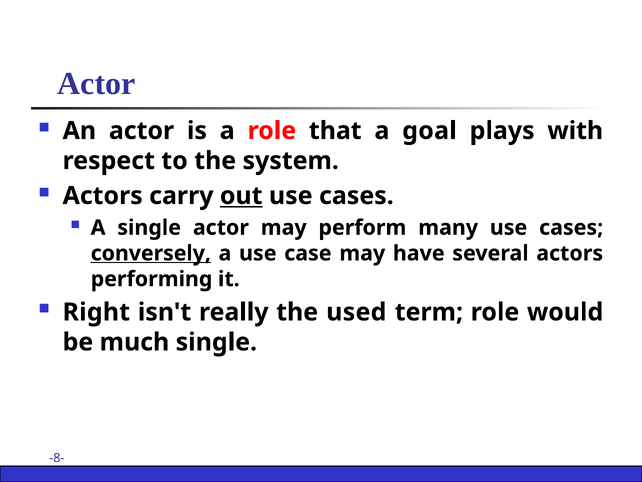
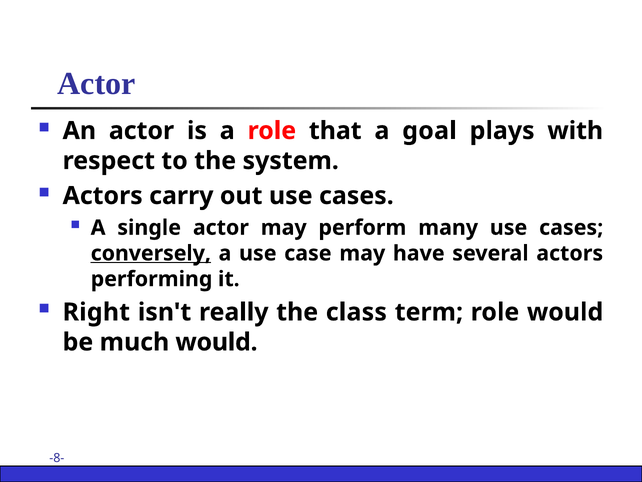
out underline: present -> none (241, 196)
used: used -> class (356, 312)
much single: single -> would (216, 342)
